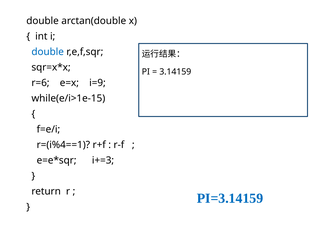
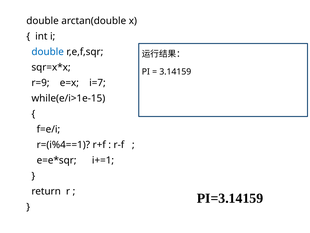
r=6: r=6 -> r=9 (40, 83)
i=9: i=9 -> i=7 (97, 83)
i+=3: i+=3 -> i+=1 (103, 160)
PI=3.14159 colour: blue -> black (230, 198)
